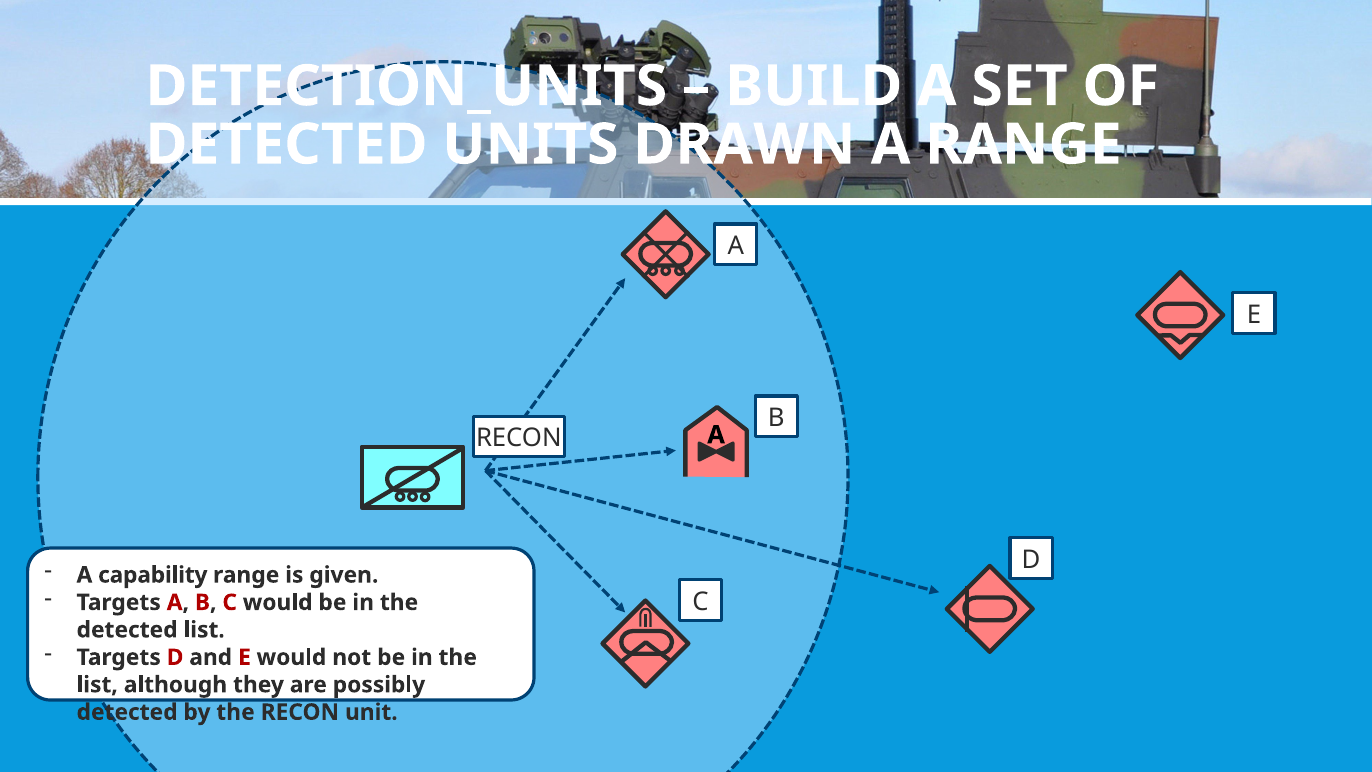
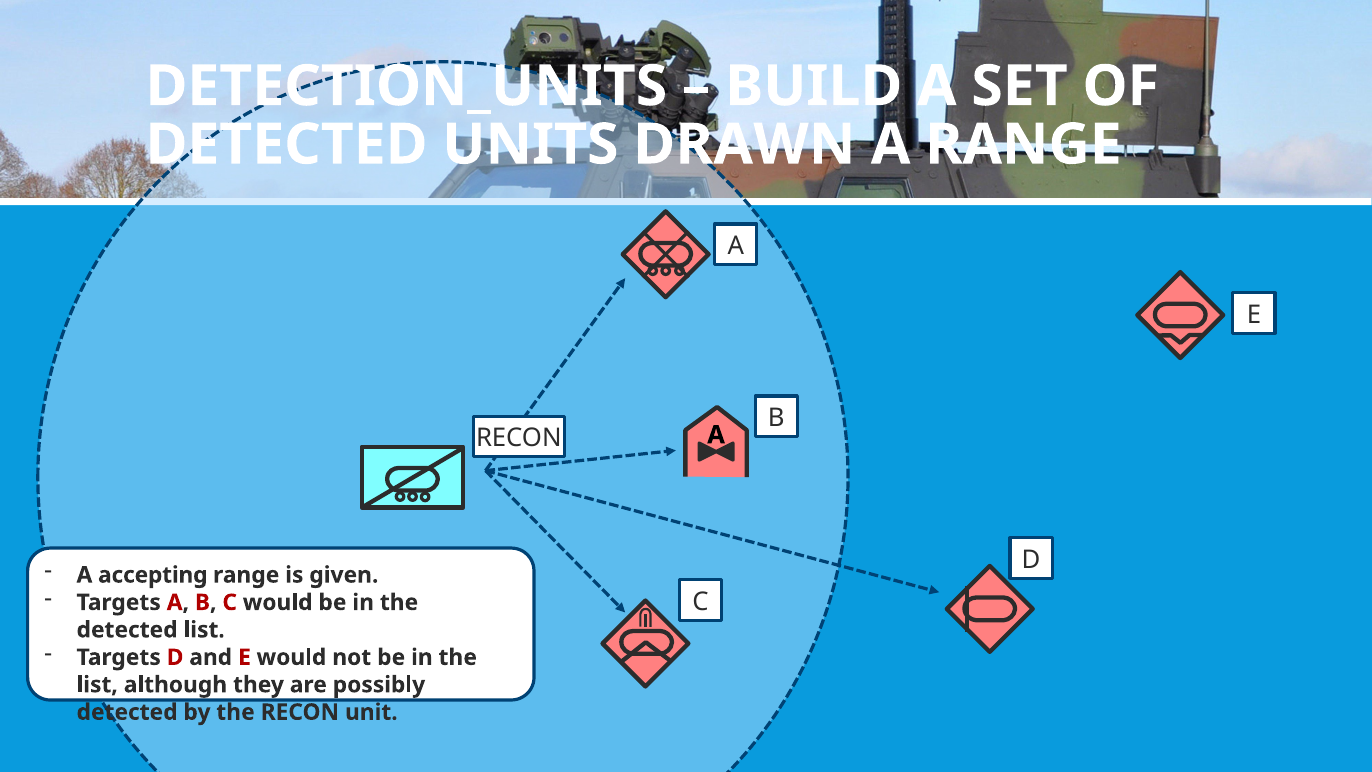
capability: capability -> accepting (153, 575)
